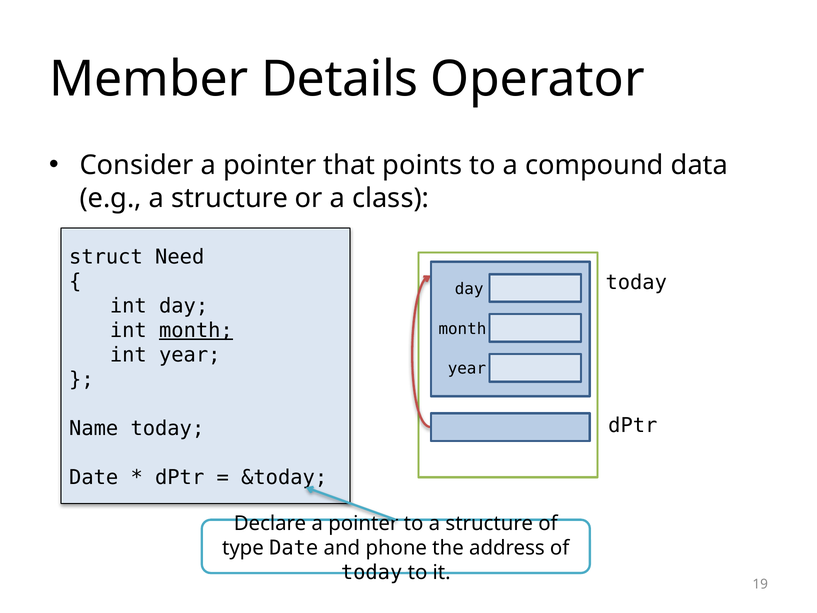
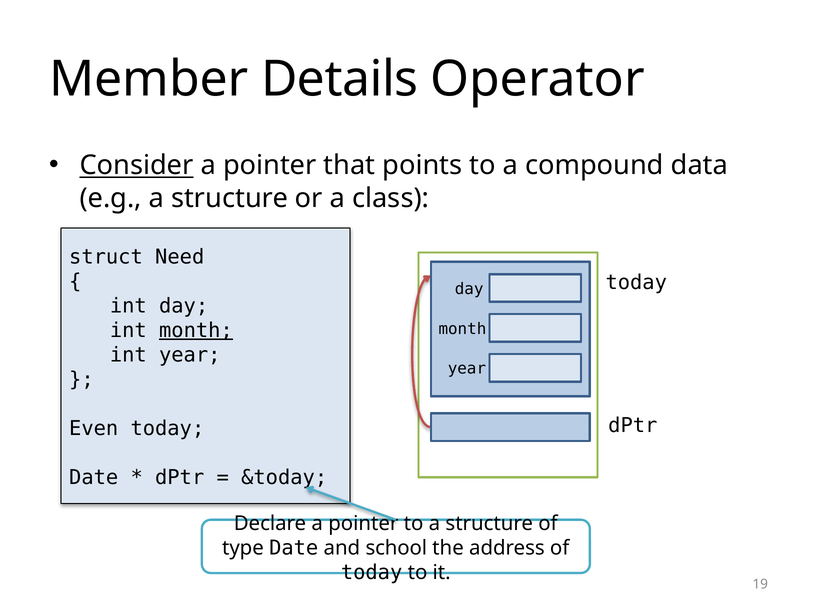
Consider underline: none -> present (137, 165)
Name: Name -> Even (94, 428)
phone: phone -> school (396, 548)
